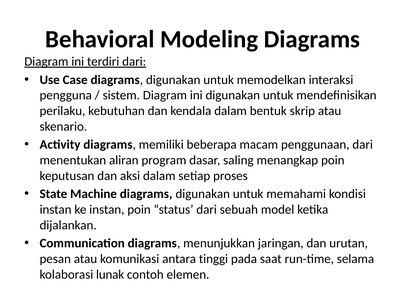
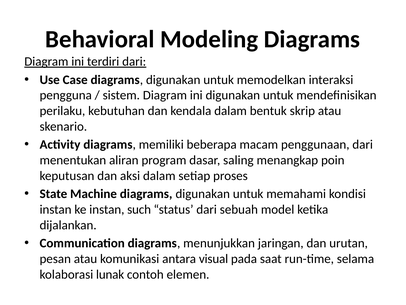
instan poin: poin -> such (139, 209)
tinggi: tinggi -> visual (214, 258)
